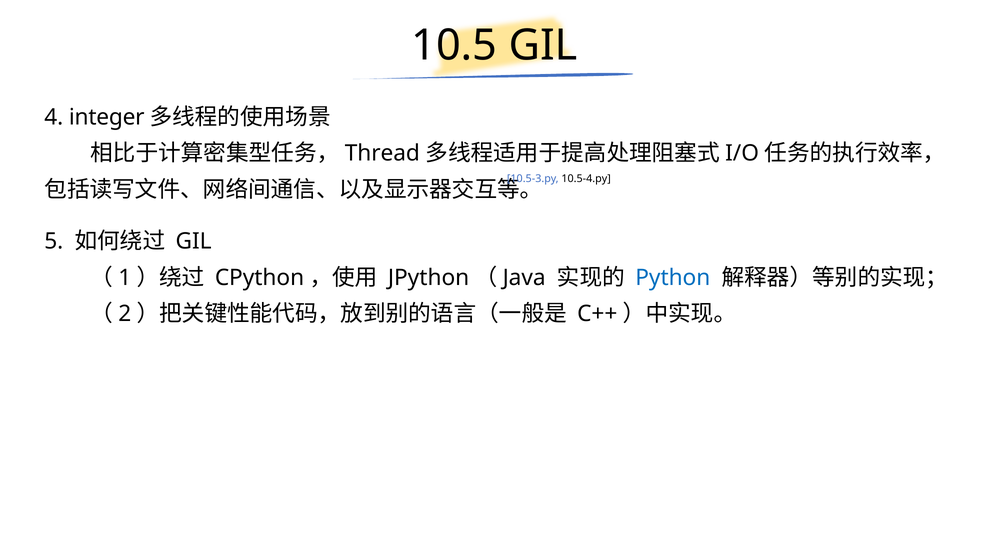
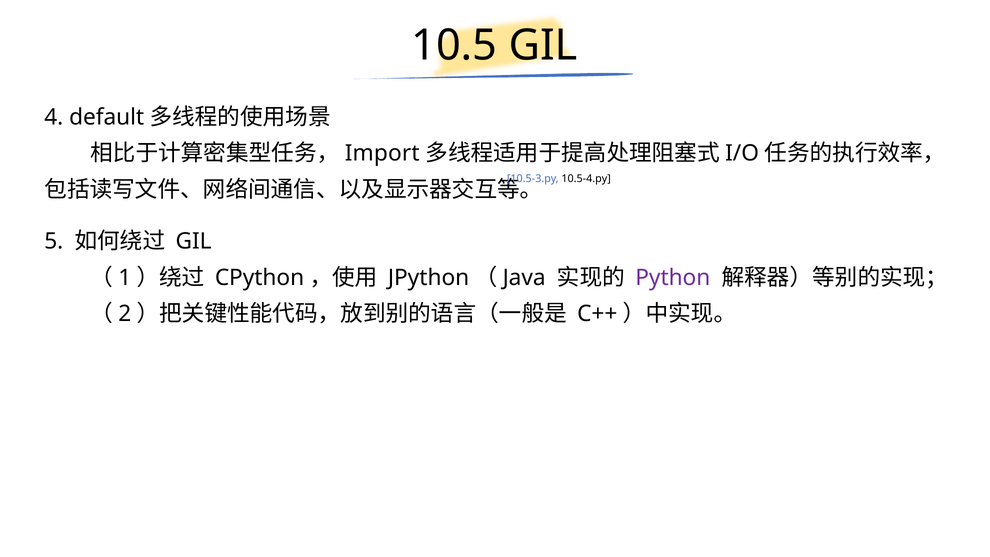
integer: integer -> default (107, 117)
Thread: Thread -> Import (382, 153)
Python colour: blue -> purple (673, 277)
